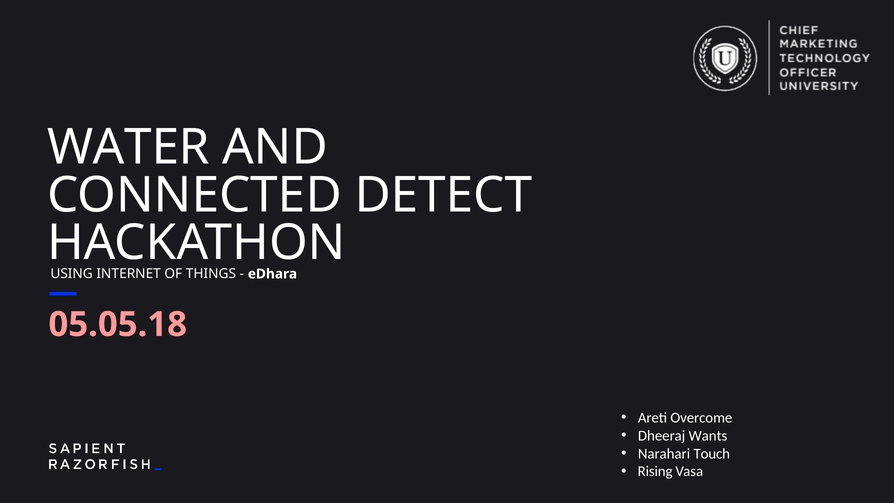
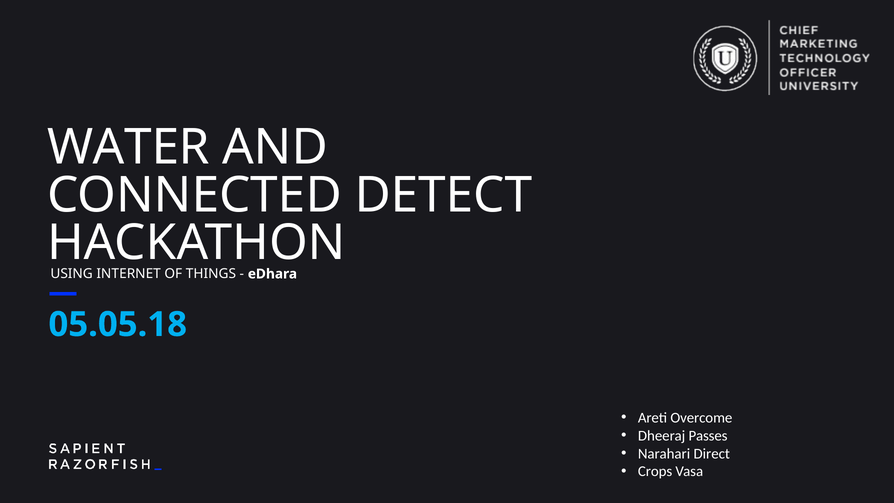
05.05.18 colour: pink -> light blue (118, 324)
Wants: Wants -> Passes (708, 436)
Touch: Touch -> Direct (712, 454)
Rising: Rising -> Crops (655, 471)
